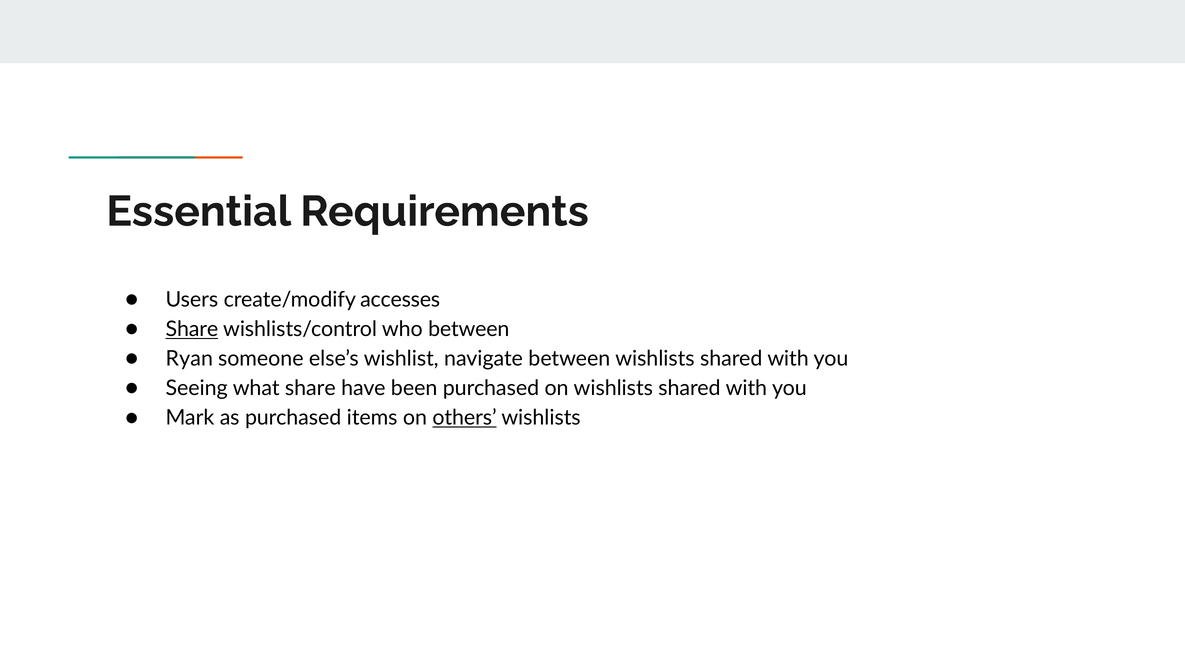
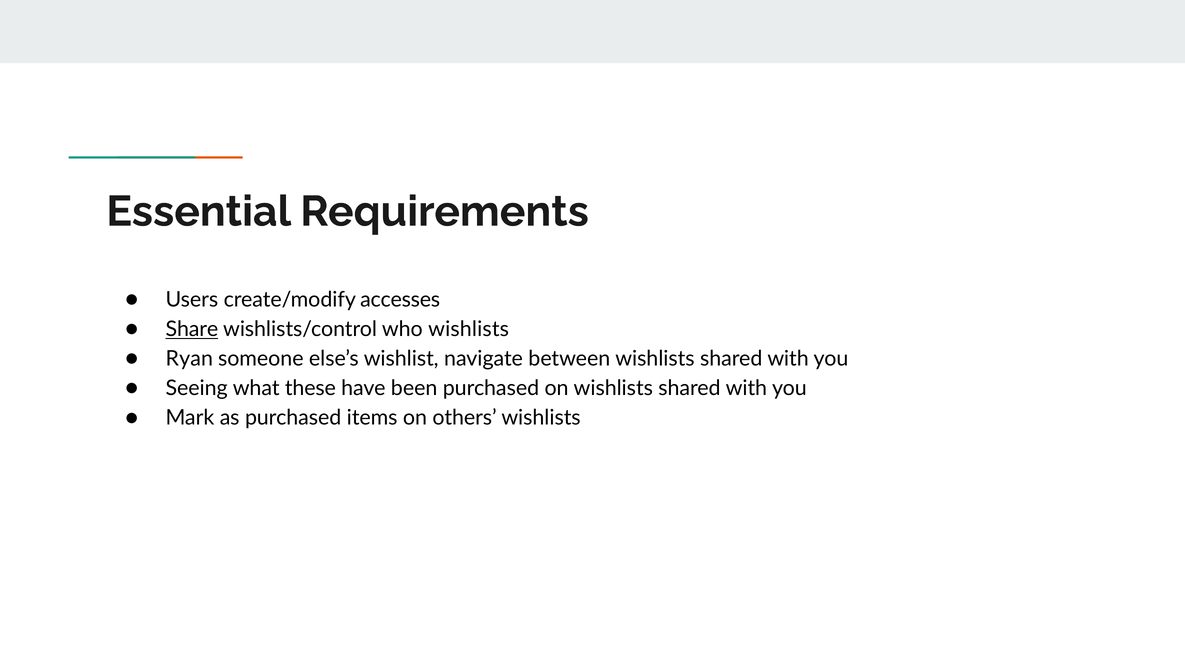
who between: between -> wishlists (469, 329)
what share: share -> these (310, 388)
others underline: present -> none (465, 418)
